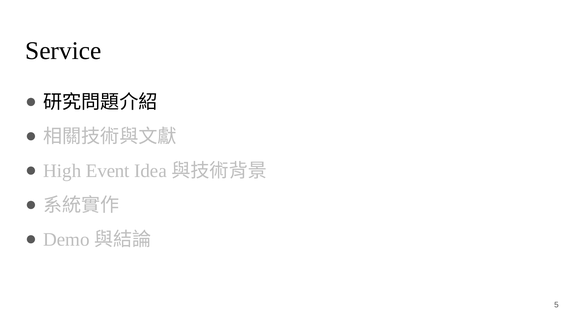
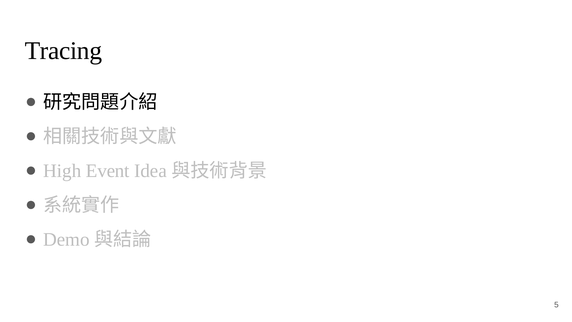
Service: Service -> Tracing (63, 51)
